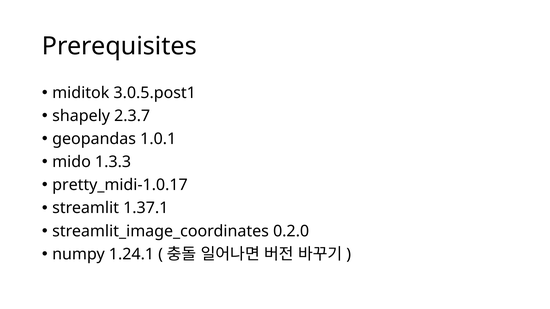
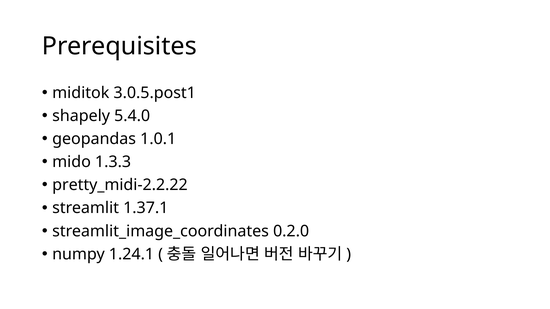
2.3.7: 2.3.7 -> 5.4.0 (132, 116)
pretty_midi-1.0.17: pretty_midi-1.0.17 -> pretty_midi-2.2.22 (120, 185)
